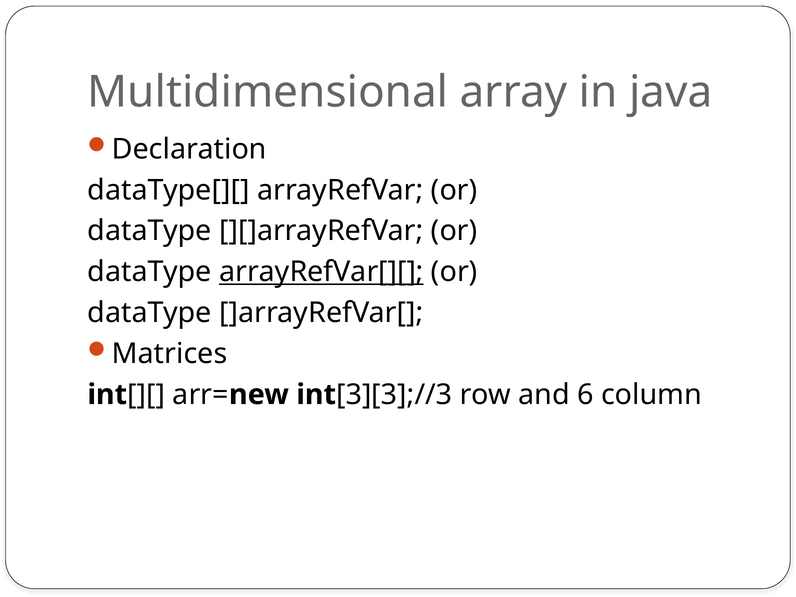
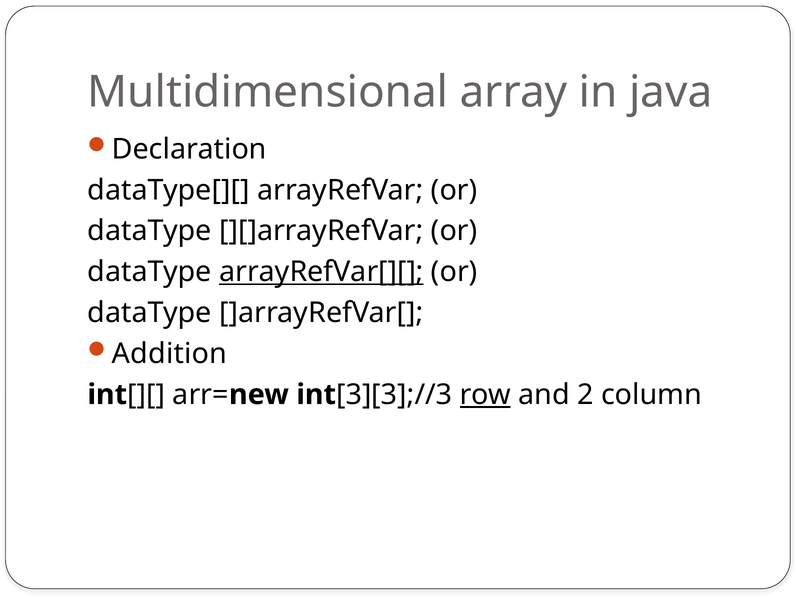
Matrices: Matrices -> Addition (169, 354)
row underline: none -> present (485, 395)
6: 6 -> 2 (585, 395)
